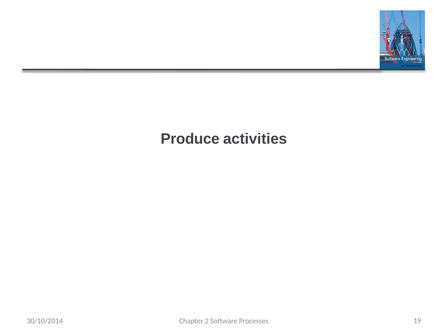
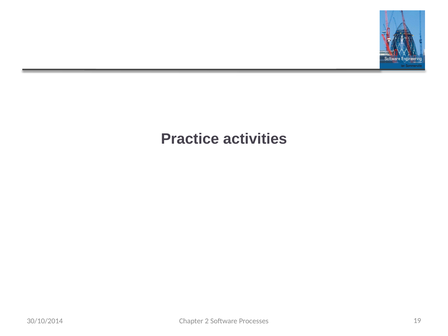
Produce: Produce -> Practice (190, 139)
